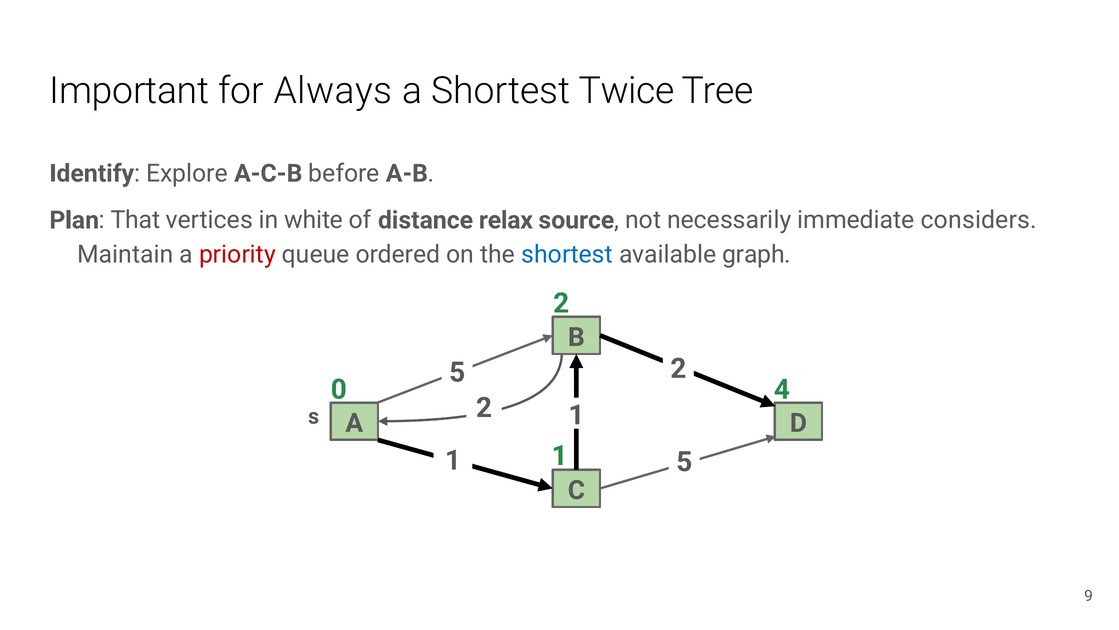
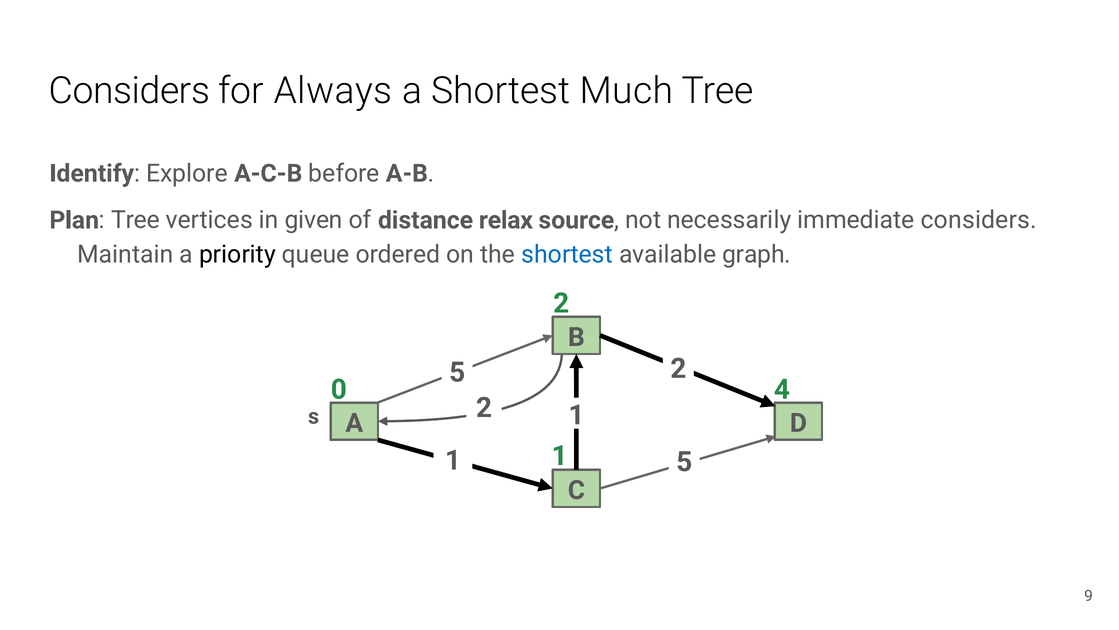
Important: Important -> Considers (129, 91)
Twice: Twice -> Much (626, 91)
Plan That: That -> Tree (136, 220)
white: white -> given (314, 220)
priority colour: red -> black (237, 254)
